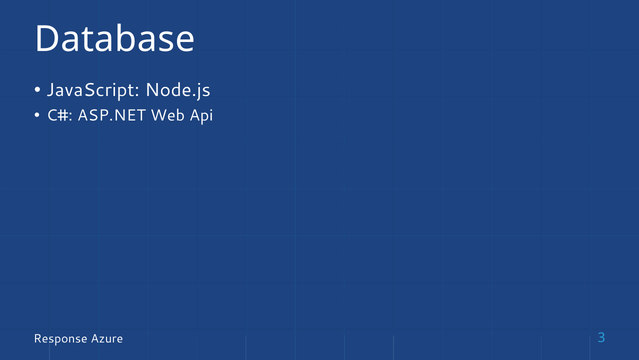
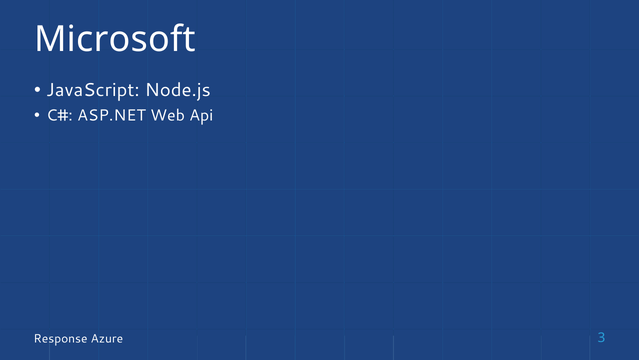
Database: Database -> Microsoft (115, 40)
